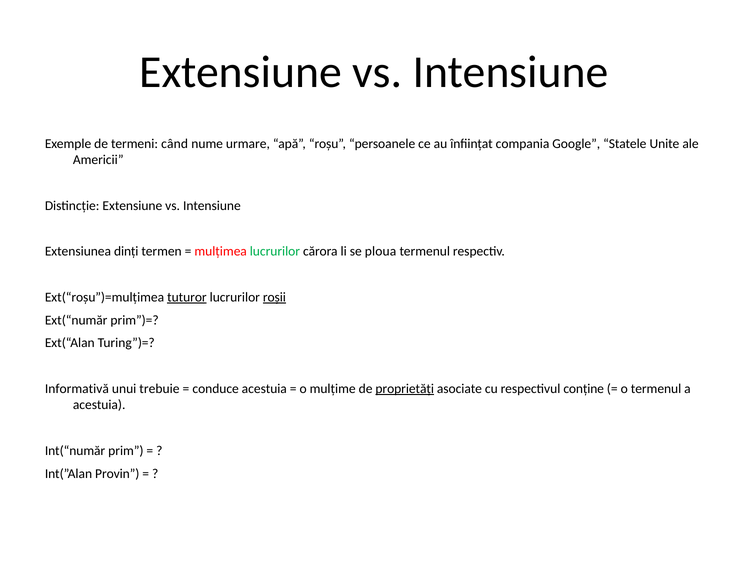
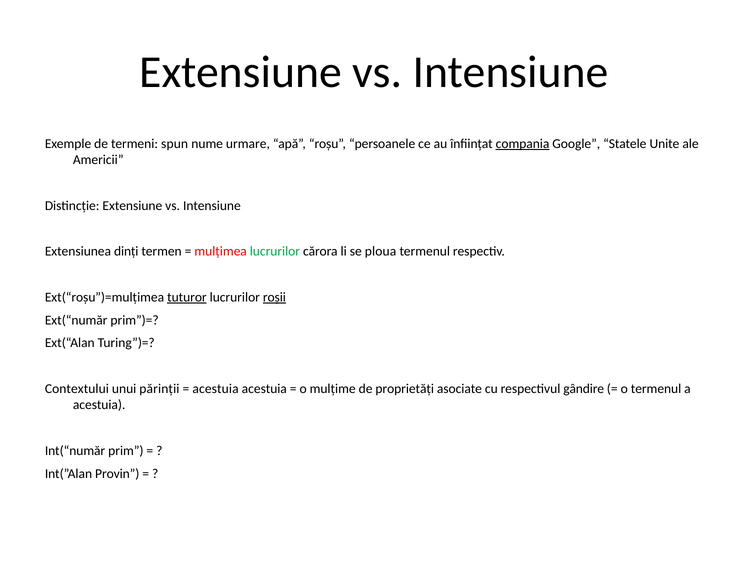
când: când -> spun (175, 144)
compania underline: none -> present (523, 144)
Informativă: Informativă -> Contextului (77, 389)
trebuie: trebuie -> părinții (159, 389)
conduce: conduce -> acestuia (216, 389)
proprietăți underline: present -> none (405, 389)
conține: conține -> gândire (584, 389)
